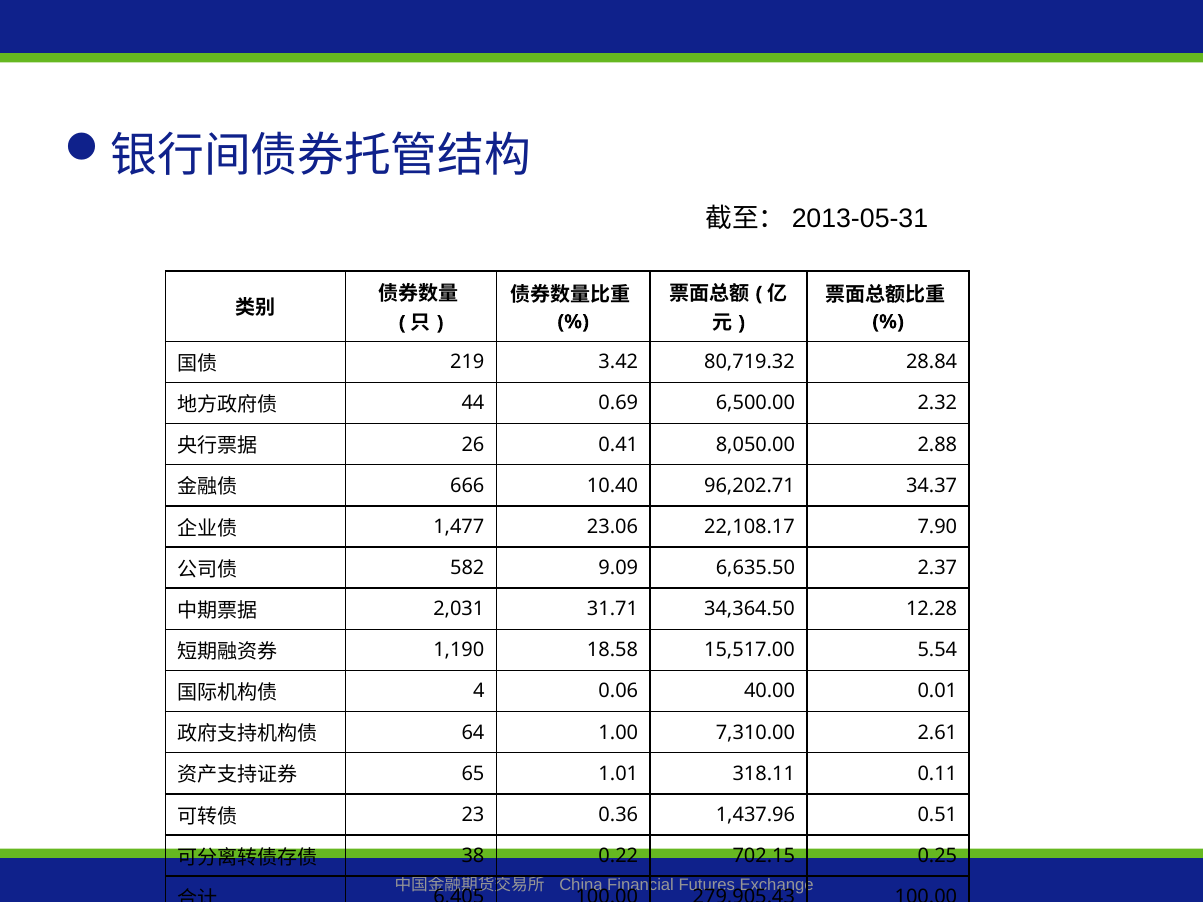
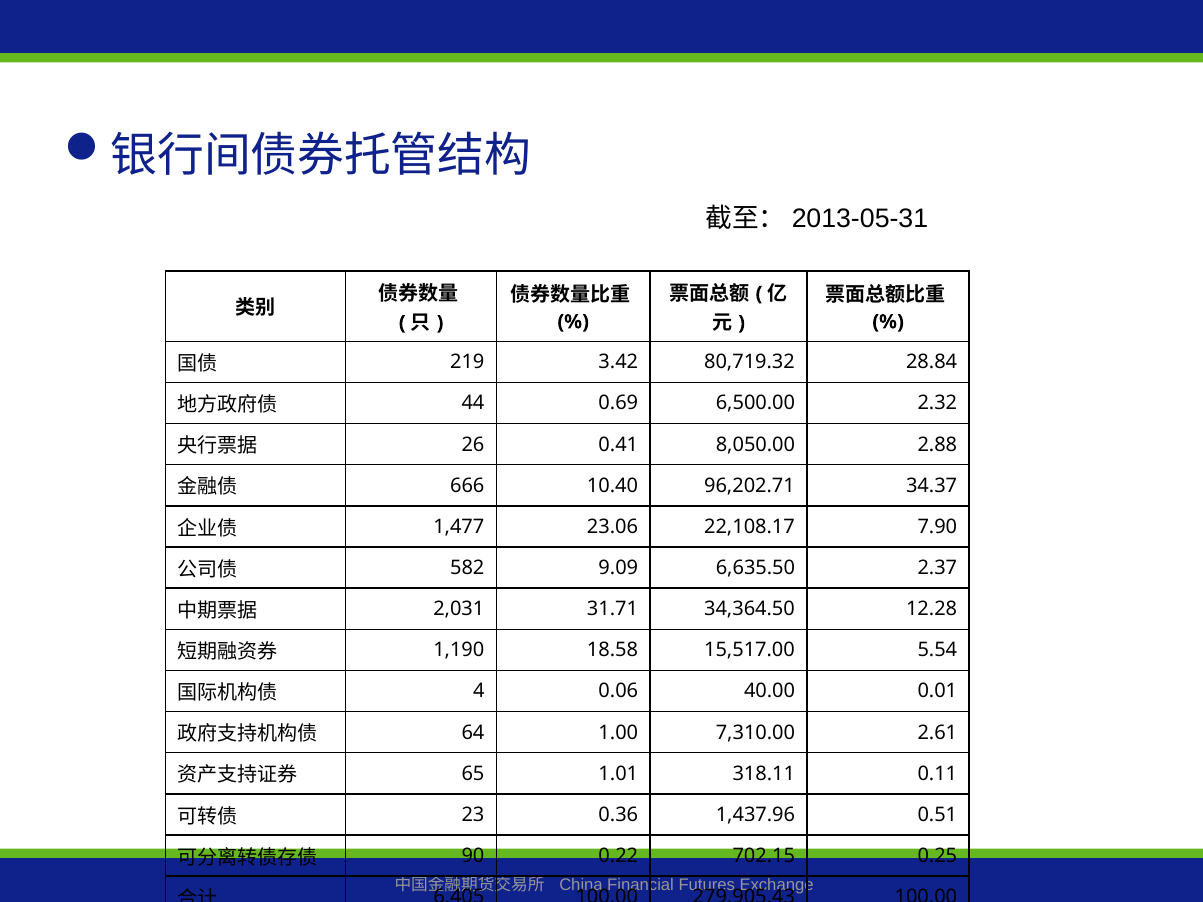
38: 38 -> 90 (473, 856)
